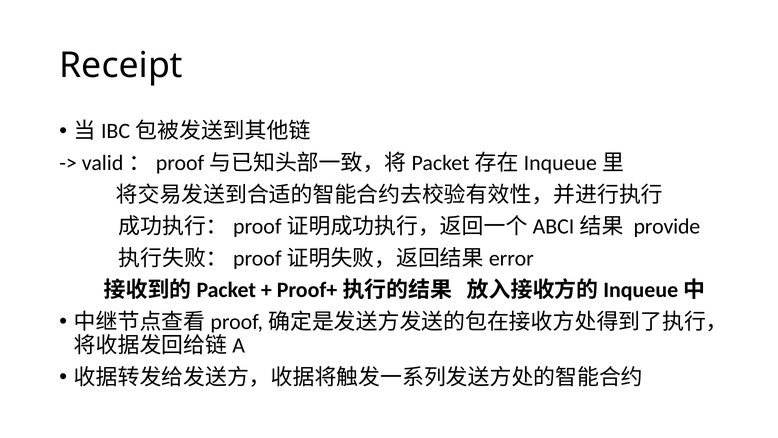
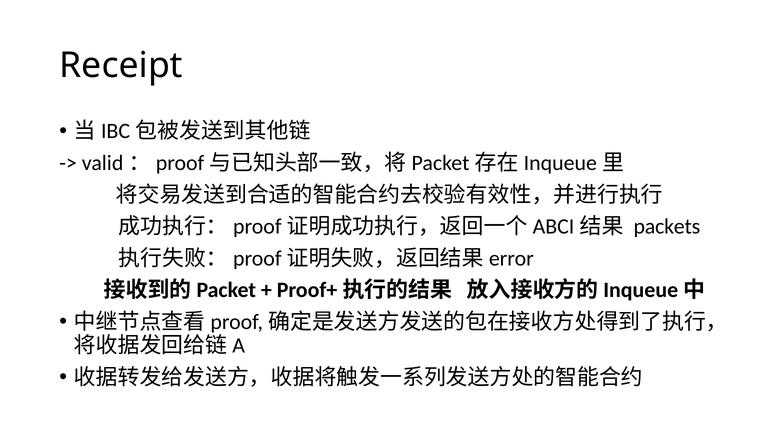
provide: provide -> packets (667, 226)
